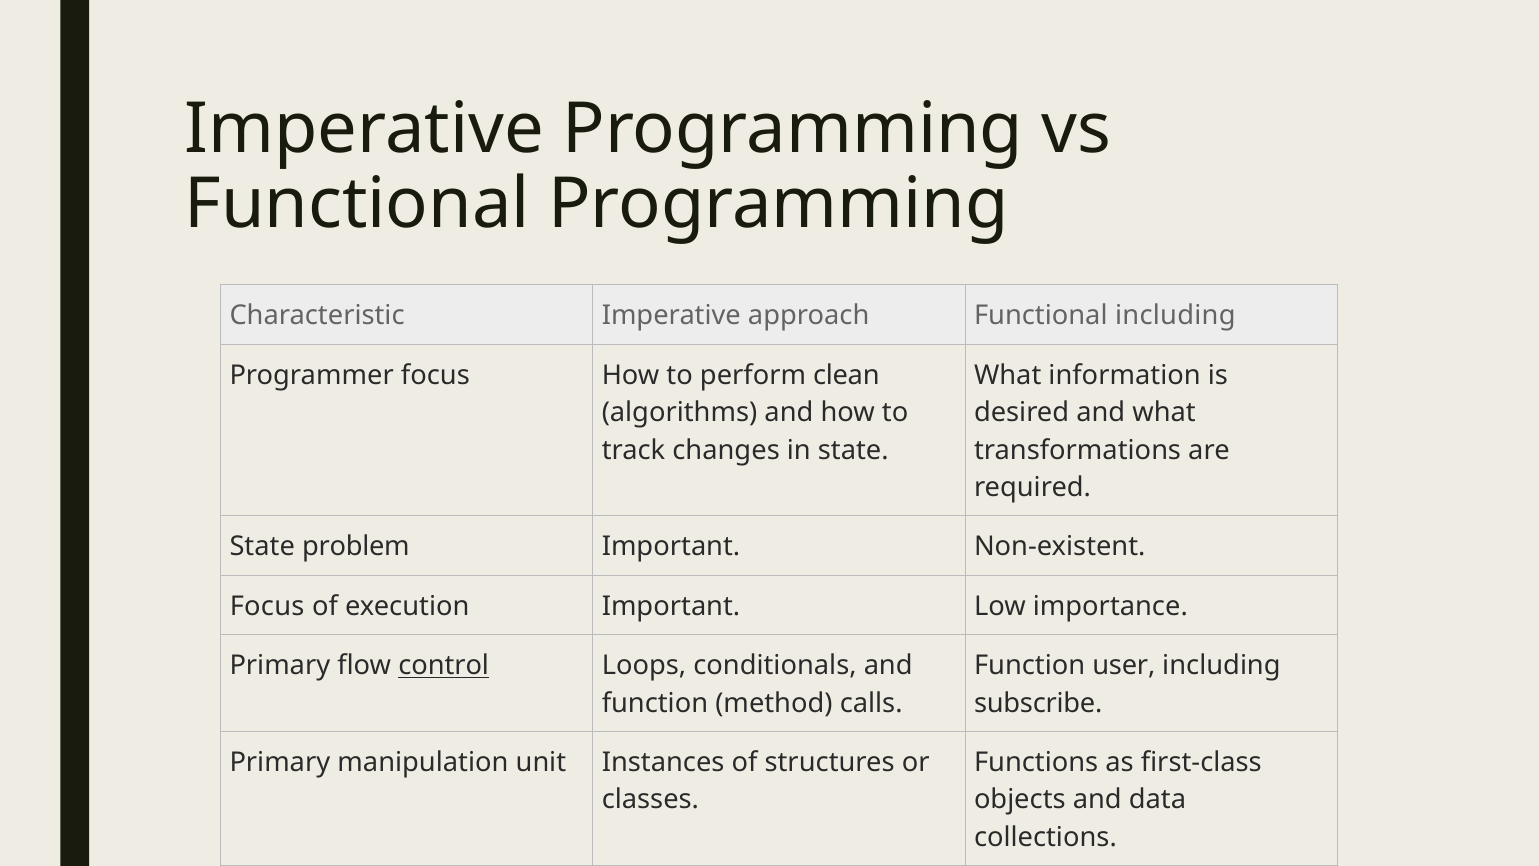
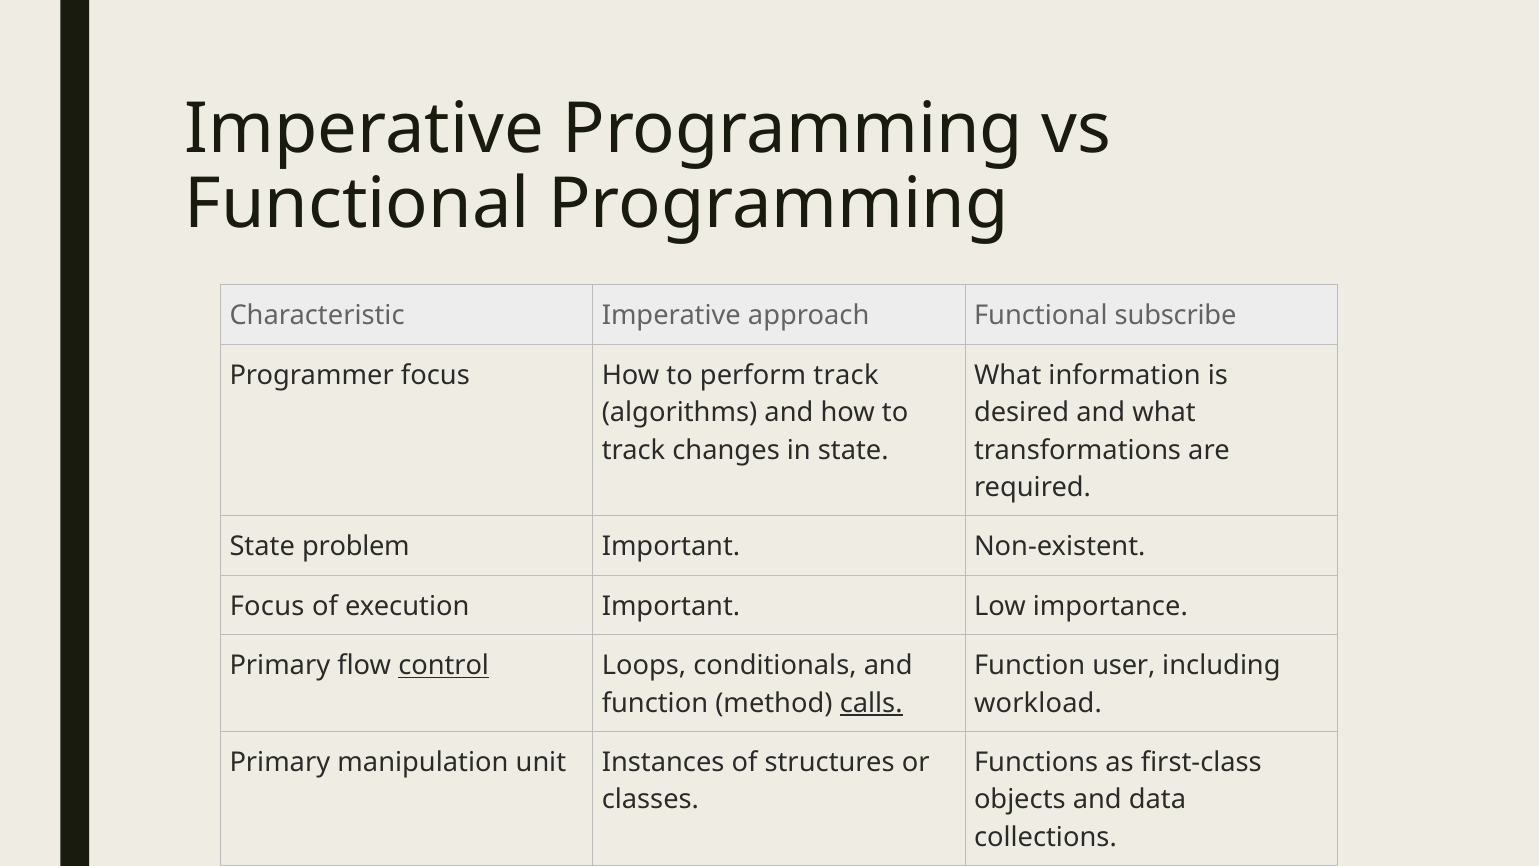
Functional including: including -> subscribe (1176, 316)
perform clean: clean -> track (846, 375)
calls underline: none -> present (871, 703)
subscribe: subscribe -> workload (1038, 703)
